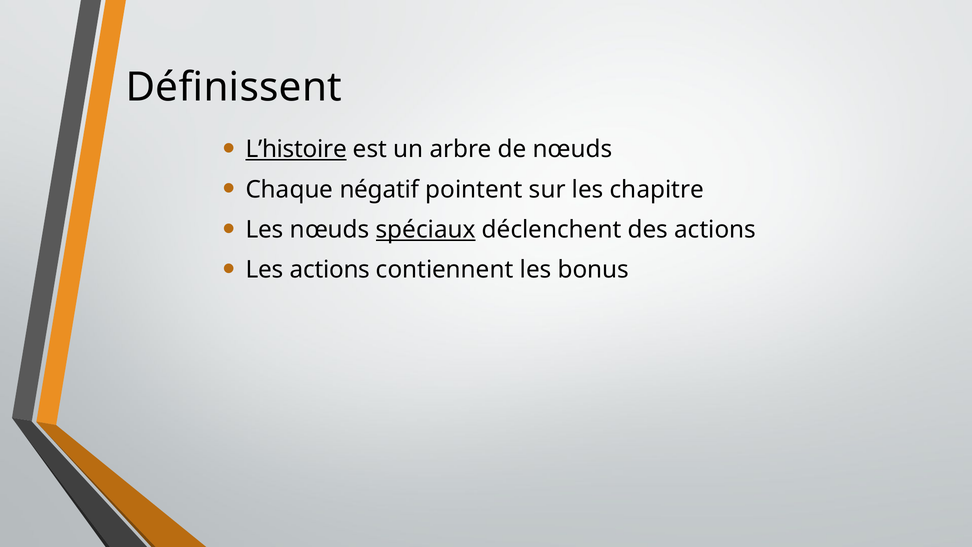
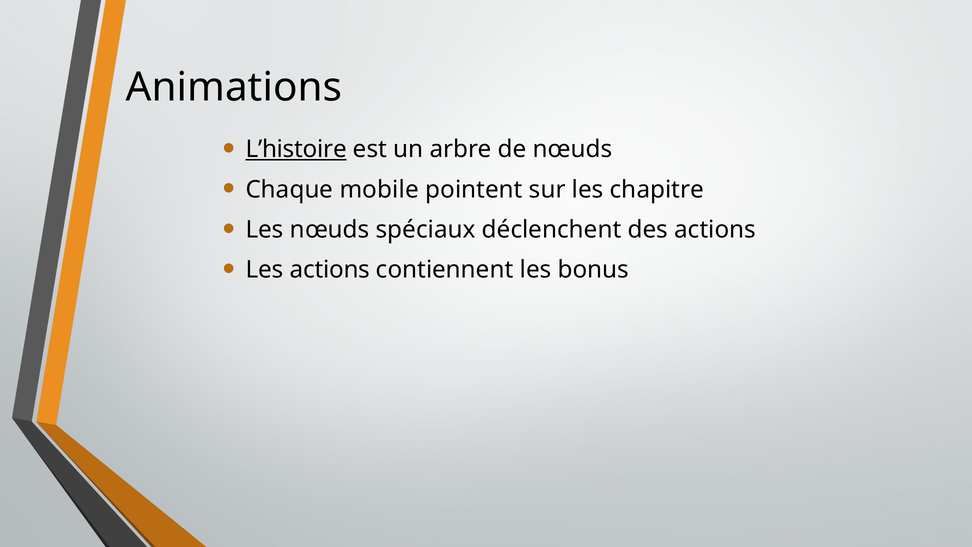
Définissent: Définissent -> Animations (234, 87)
négatif: négatif -> mobile (379, 189)
spéciaux underline: present -> none (426, 230)
